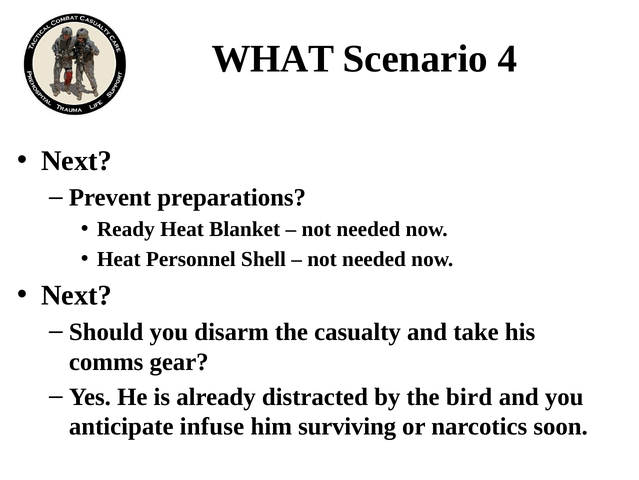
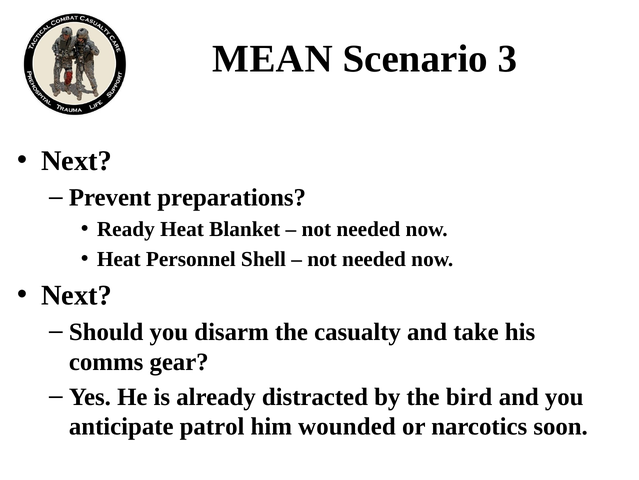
WHAT: WHAT -> MEAN (273, 59)
4: 4 -> 3 (507, 59)
infuse: infuse -> patrol (212, 426)
surviving: surviving -> wounded (347, 426)
